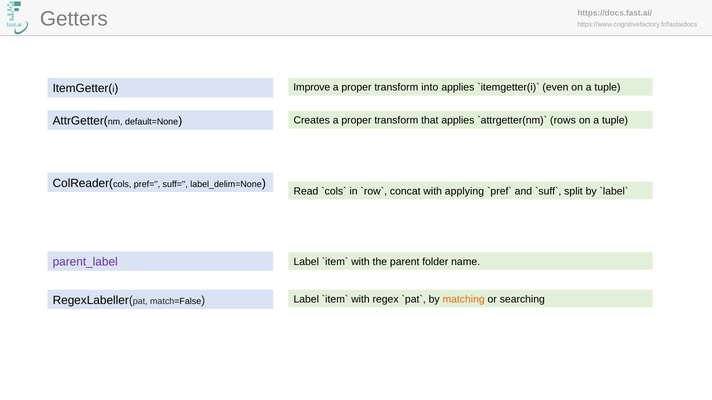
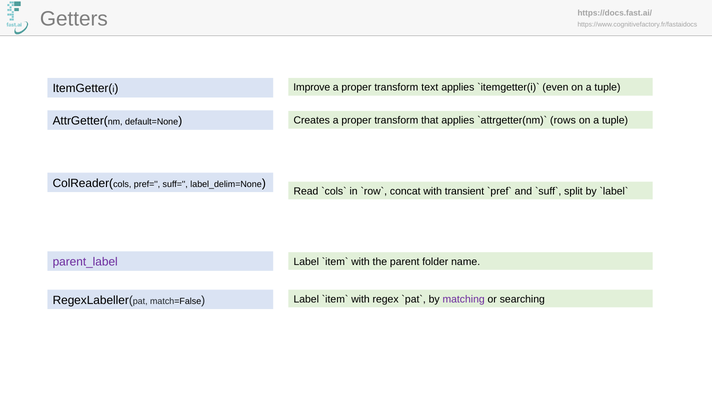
into: into -> text (430, 88)
applying: applying -> transient (465, 191)
matching colour: orange -> purple (464, 300)
